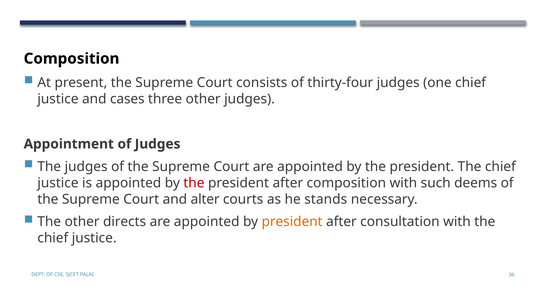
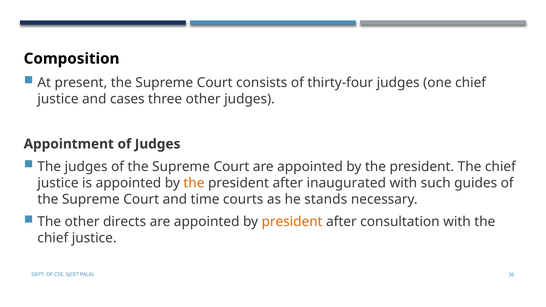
the colour: red -> orange (194, 183)
after composition: composition -> inaugurated (346, 183)
deems: deems -> guides (476, 183)
alter: alter -> time (205, 199)
